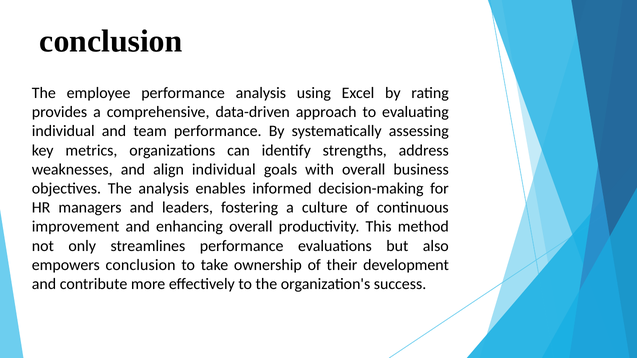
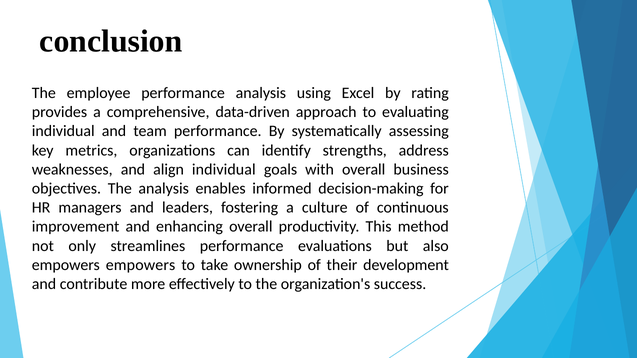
empowers conclusion: conclusion -> empowers (141, 265)
